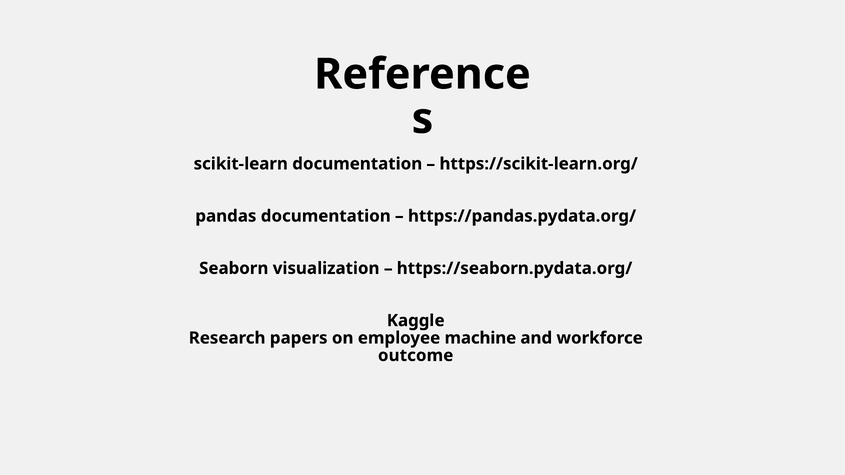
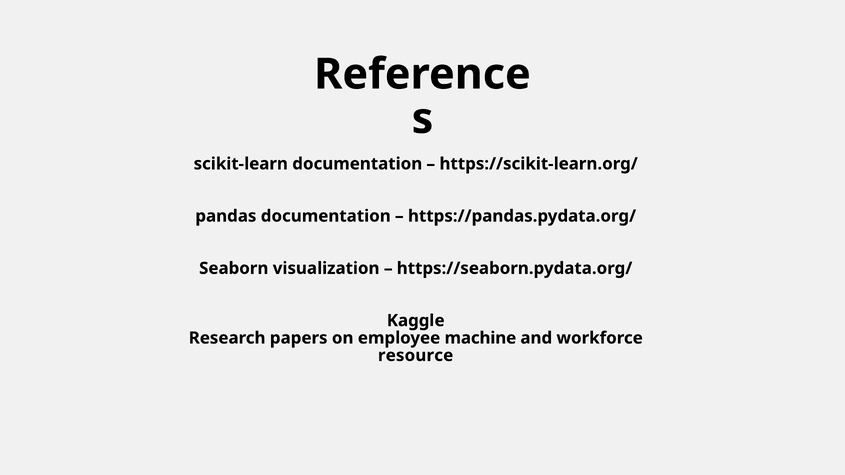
outcome: outcome -> resource (416, 356)
